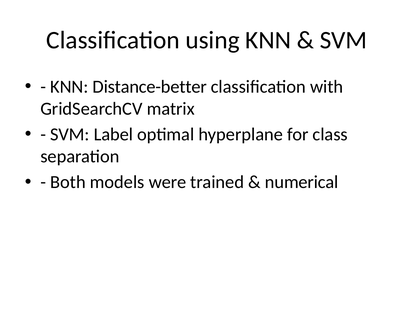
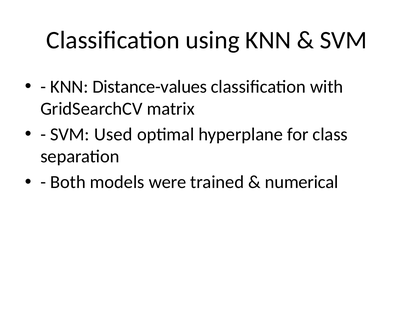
Distance-better: Distance-better -> Distance-values (150, 87)
Label: Label -> Used (113, 135)
